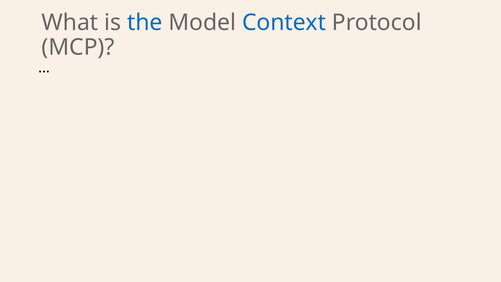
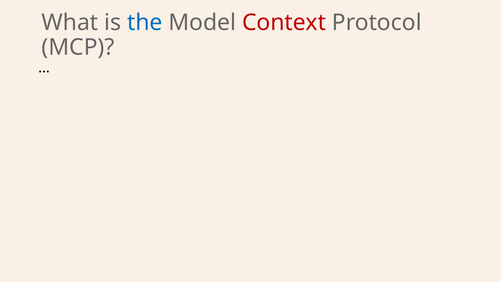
Context colour: blue -> red (284, 23)
